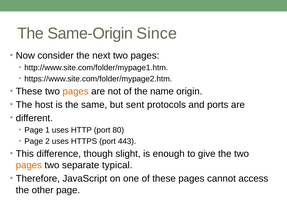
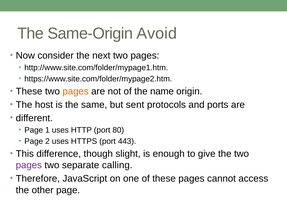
Since: Since -> Avoid (157, 33)
pages colour: orange -> purple (29, 165)
typical: typical -> calling (117, 165)
